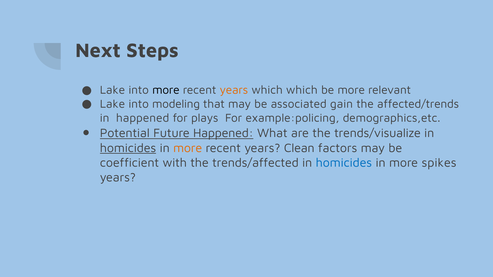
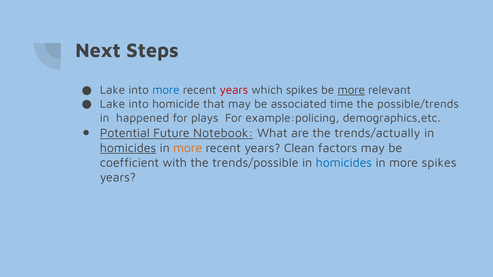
more colour: black -> blue (166, 90)
years colour: orange -> red (234, 90)
which which: which -> spikes (302, 90)
more underline: none -> present (351, 90)
modeling: modeling -> homicide (176, 104)
gain: gain -> time (342, 104)
affected/trends: affected/trends -> possible/trends (418, 104)
Future Happened: Happened -> Notebook (223, 133)
trends/visualize: trends/visualize -> trends/actually (377, 133)
trends/affected: trends/affected -> trends/possible (255, 163)
